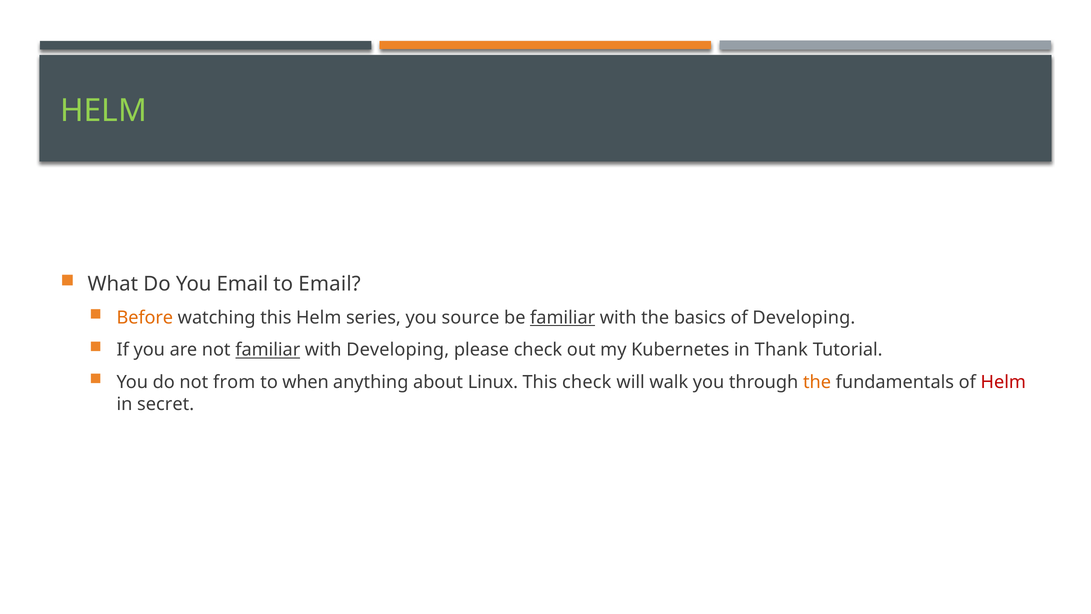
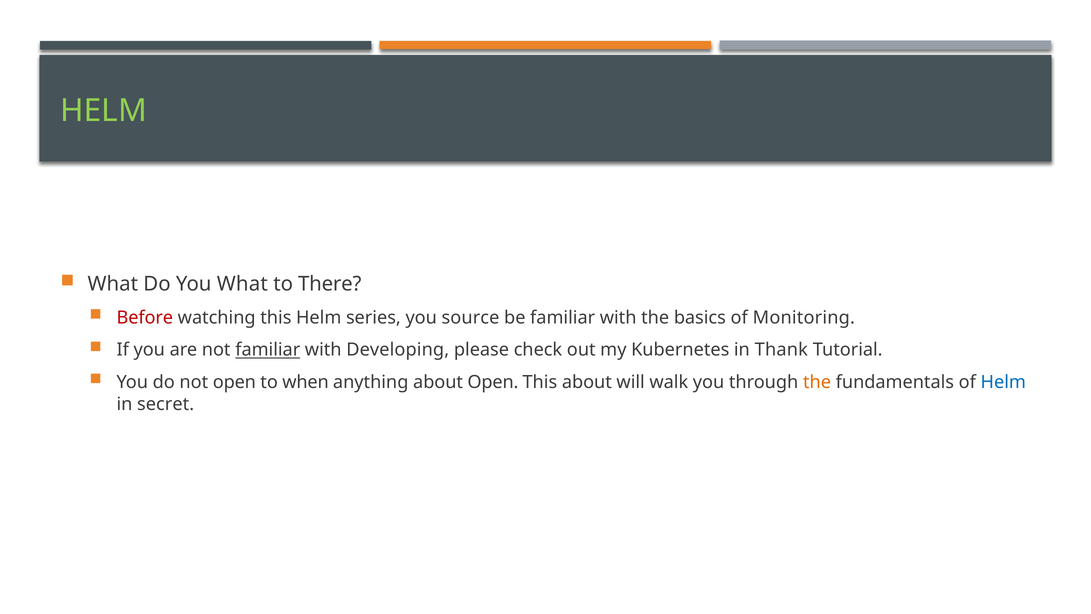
You Email: Email -> What (242, 284)
to Email: Email -> There (330, 284)
Before colour: orange -> red (145, 318)
familiar underline: present -> none (563, 318)
of Developing: Developing -> Monitoring (804, 318)
not from: from -> open (234, 382)
about Linux: Linux -> Open (493, 382)
This check: check -> about (587, 382)
Helm colour: red -> blue (1003, 382)
